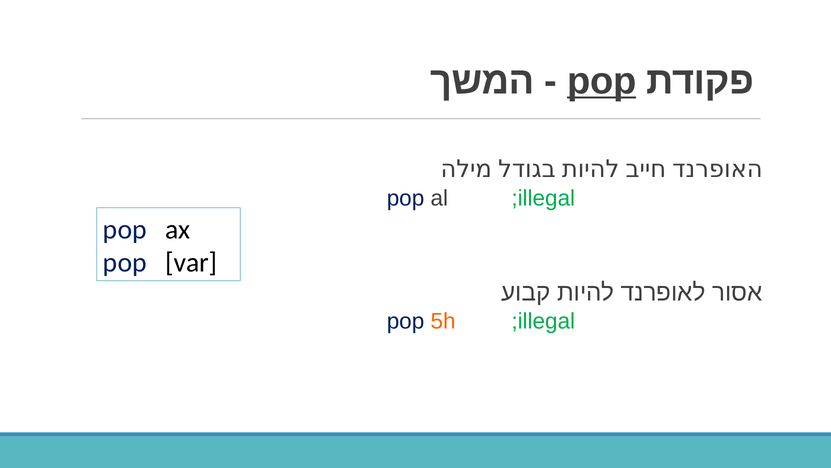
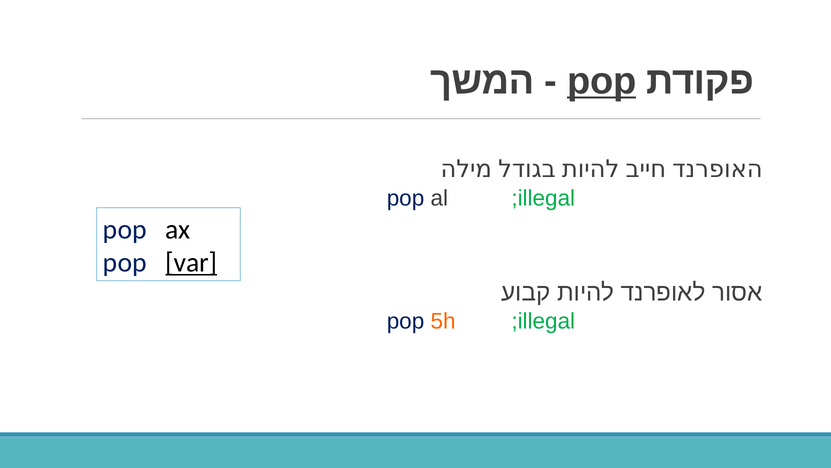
var underline: none -> present (191, 262)
